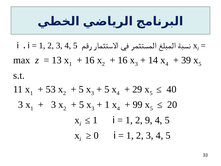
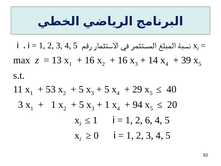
3: 3 -> 1 (54, 105)
99: 99 -> 94 (138, 105)
9: 9 -> 6 (149, 120)
